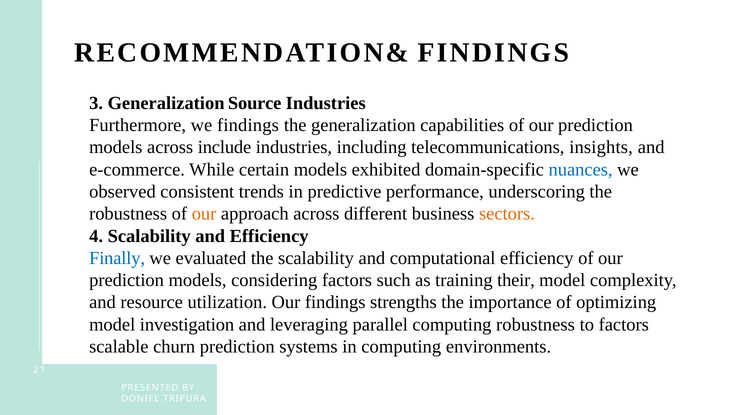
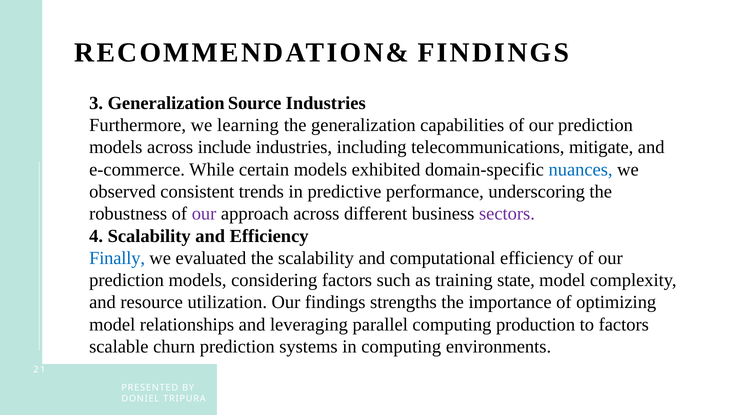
we findings: findings -> learning (248, 125)
insights: insights -> mitigate (601, 148)
our colour: orange -> purple (204, 214)
sectors colour: orange -> purple (507, 214)
their: their -> state (516, 281)
investigation: investigation -> relationships (187, 325)
computing robustness: robustness -> production (536, 325)
